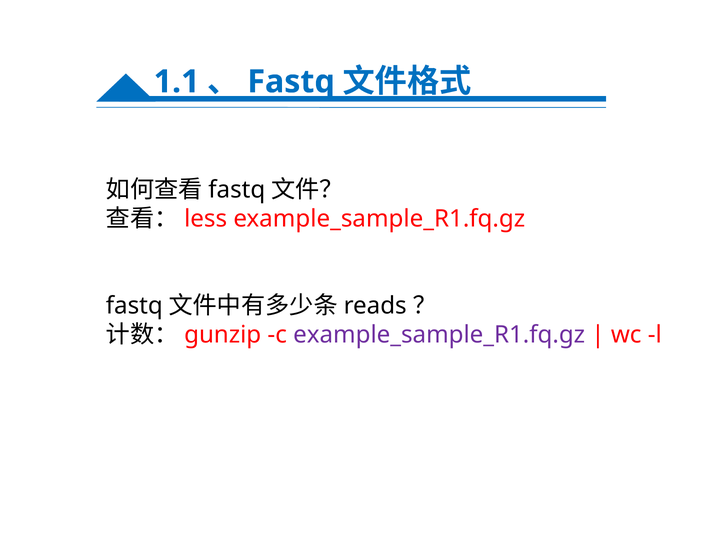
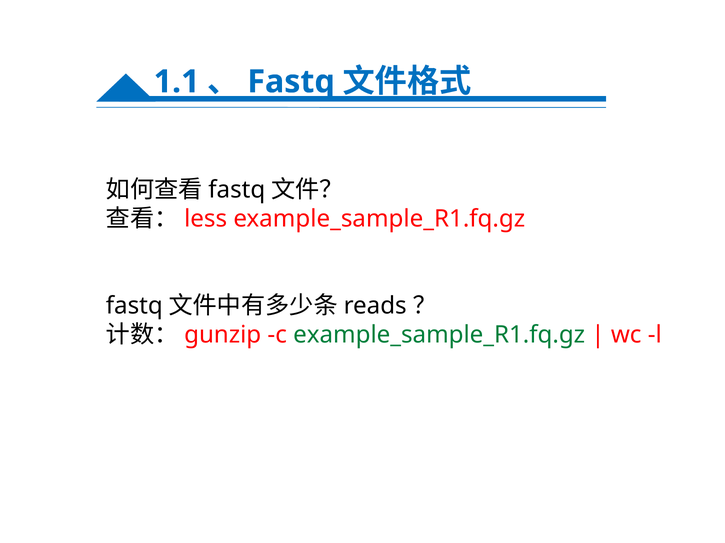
example_sample_R1.fq.gz colour: purple -> green (439, 335)
